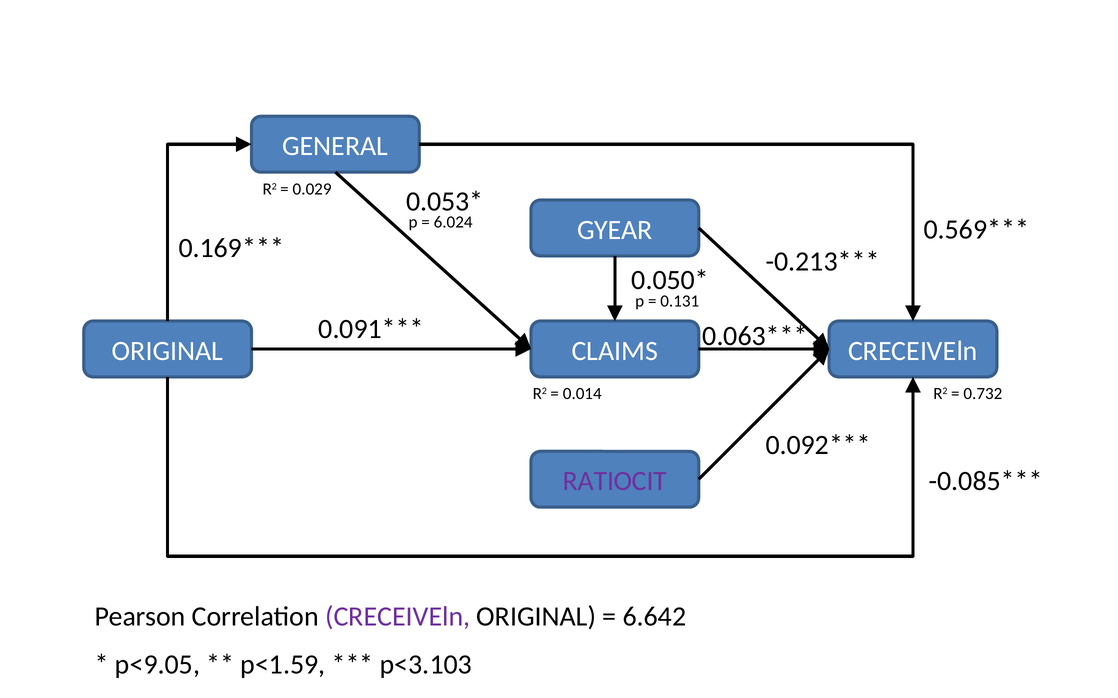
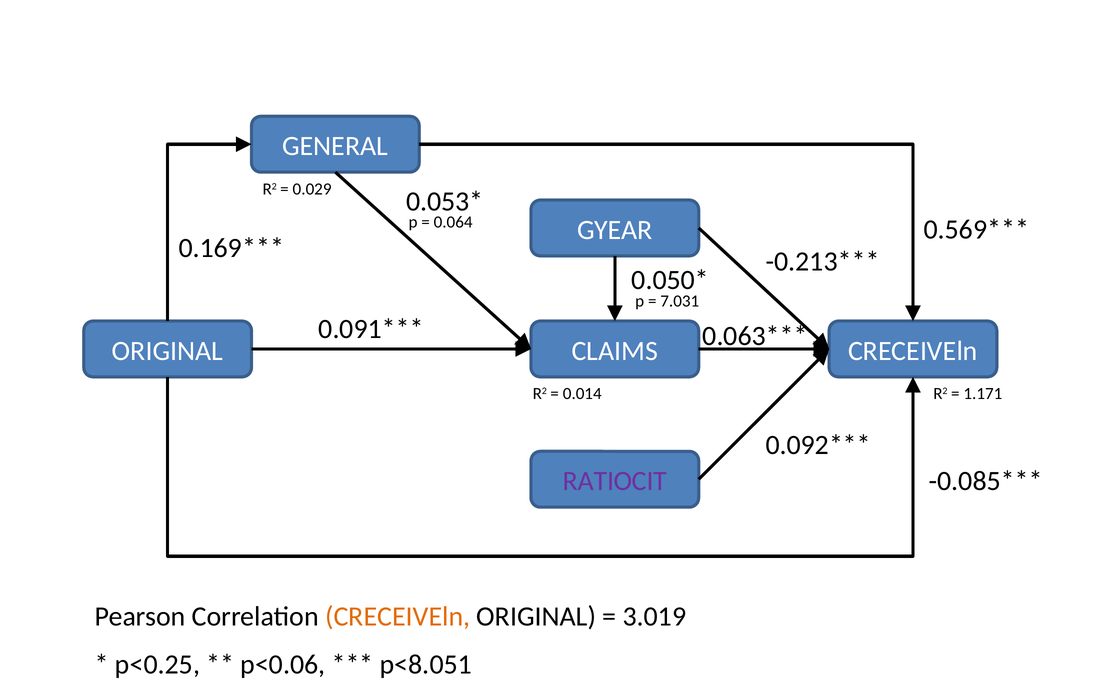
6.024: 6.024 -> 0.064 (453, 222)
0.131: 0.131 -> 7.031 (680, 301)
0.732: 0.732 -> 1.171 (983, 394)
CRECEIVEln colour: purple -> orange (398, 617)
6.642: 6.642 -> 3.019 (654, 617)
p<9.05: p<9.05 -> p<0.25 (157, 665)
p<1.59: p<1.59 -> p<0.06 (283, 665)
p<3.103: p<3.103 -> p<8.051 (426, 665)
